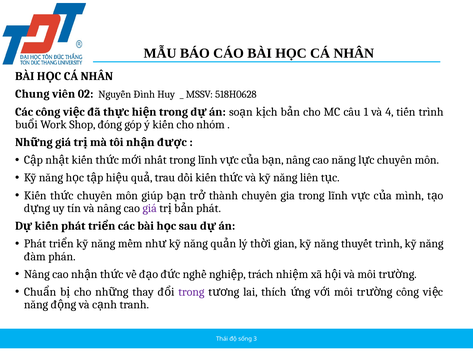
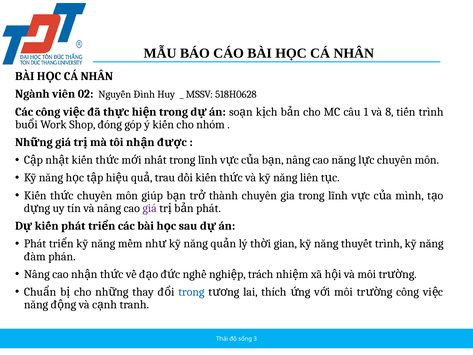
Chung: Chung -> Ngành (32, 94)
4: 4 -> 8 (389, 112)
trong colour: purple -> blue (191, 292)
